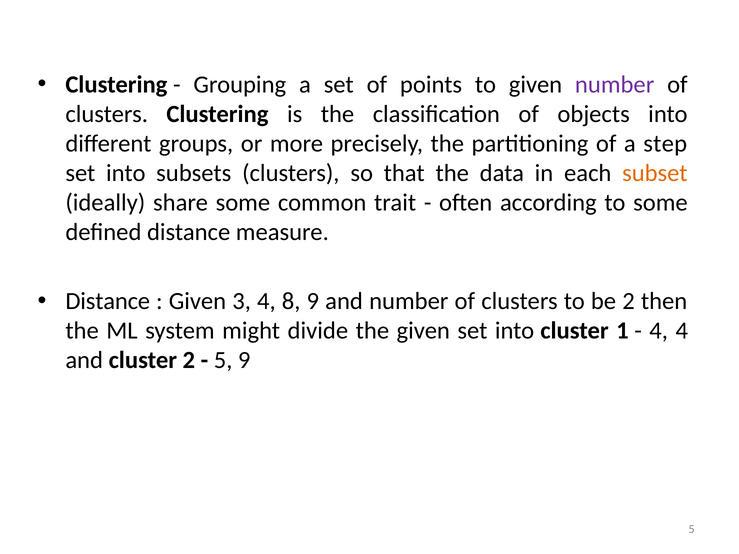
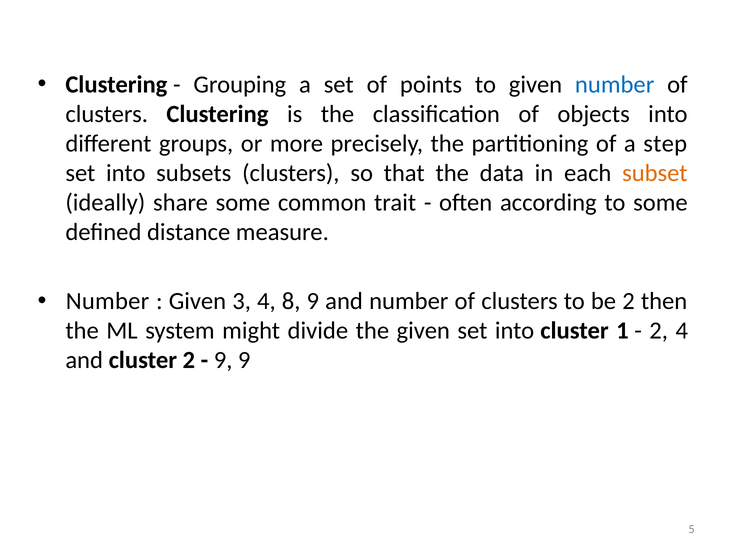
number colour: purple -> blue (615, 85)
Distance: Distance -> Number (108, 301)
4: 4 -> 2 (659, 331)
5: 5 -> 9 (223, 360)
